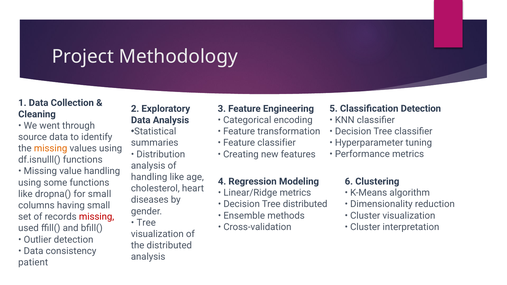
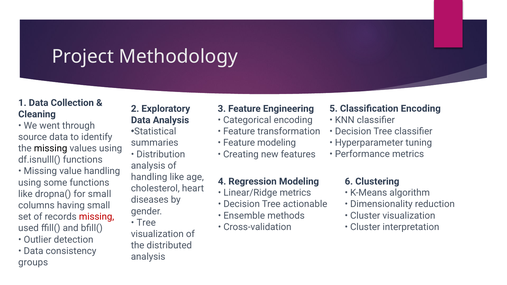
Classification Detection: Detection -> Encoding (421, 109)
Feature classifier: classifier -> modeling (277, 143)
missing colour: orange -> black (51, 148)
Tree distributed: distributed -> actionable (305, 204)
patient: patient -> groups (33, 263)
